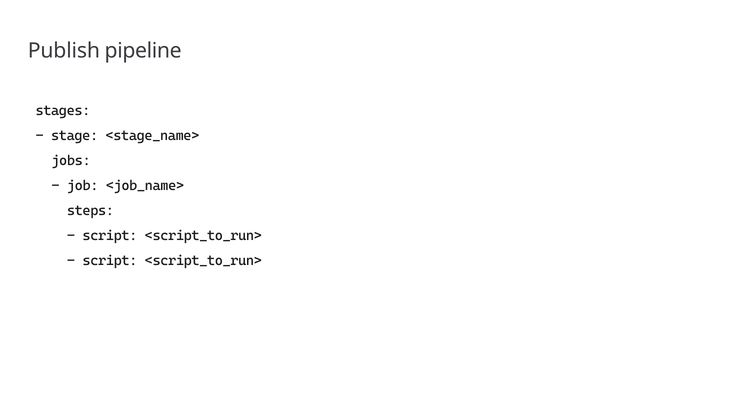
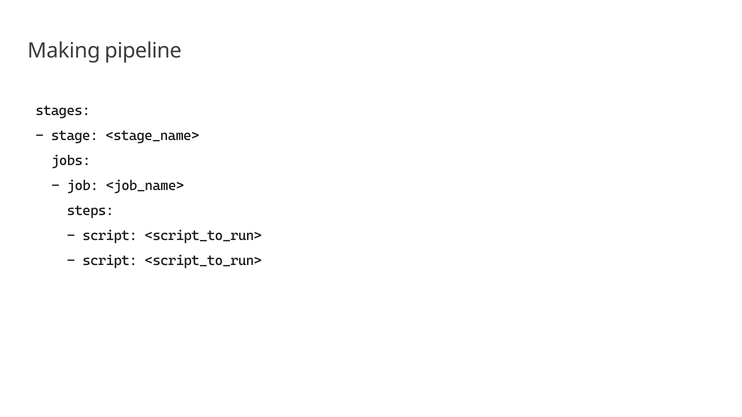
Publish: Publish -> Making (64, 51)
